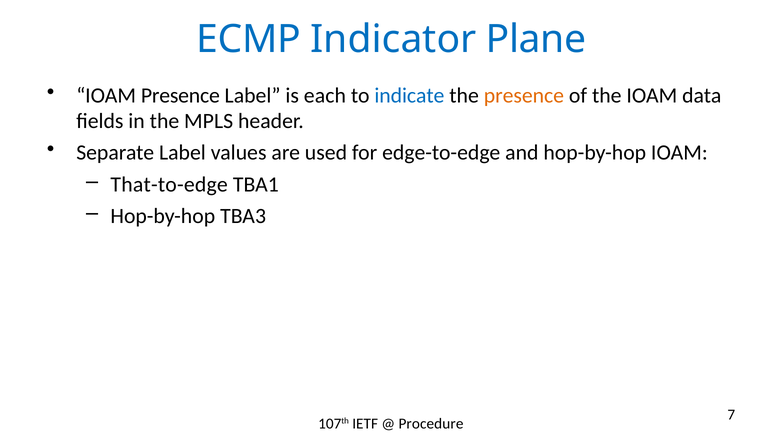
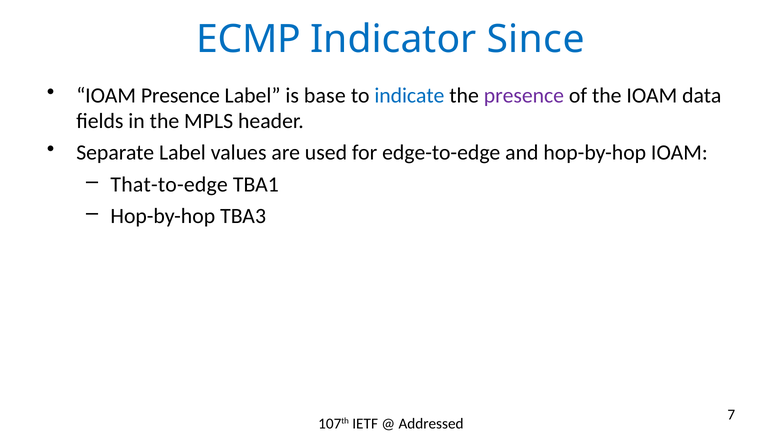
Plane: Plane -> Since (536, 39)
each: each -> base (325, 96)
presence colour: orange -> purple (524, 96)
Procedure: Procedure -> Addressed (431, 423)
